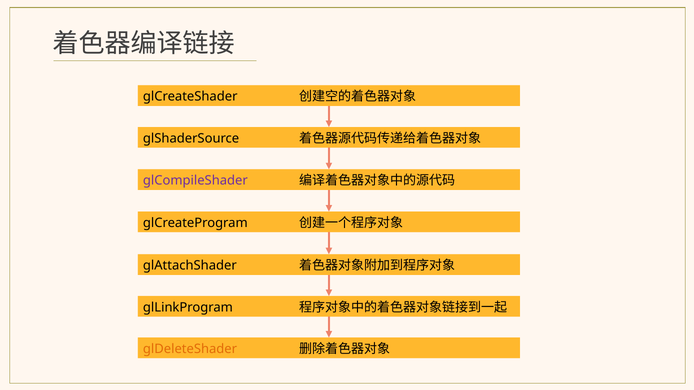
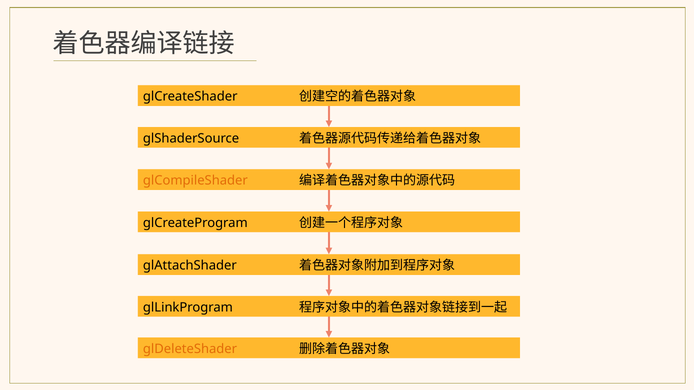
glCompileShader colour: purple -> orange (195, 181)
